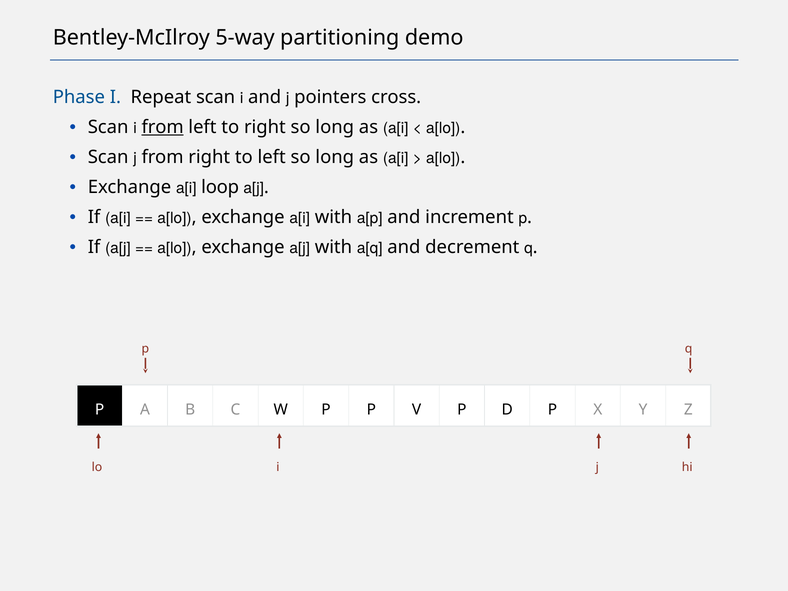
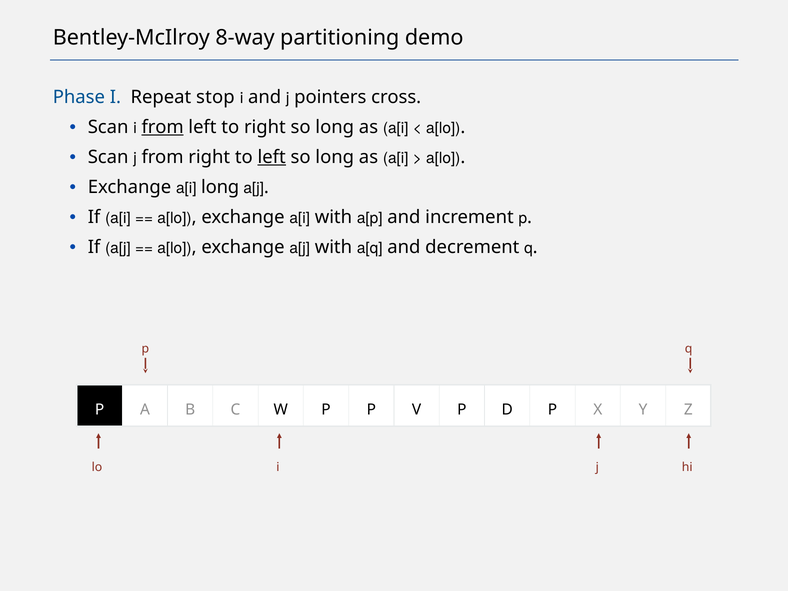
5-way: 5-way -> 8-way (245, 38)
Repeat scan: scan -> stop (215, 97)
left underline: none -> present (272, 157)
a[i loop: loop -> long (220, 187)
